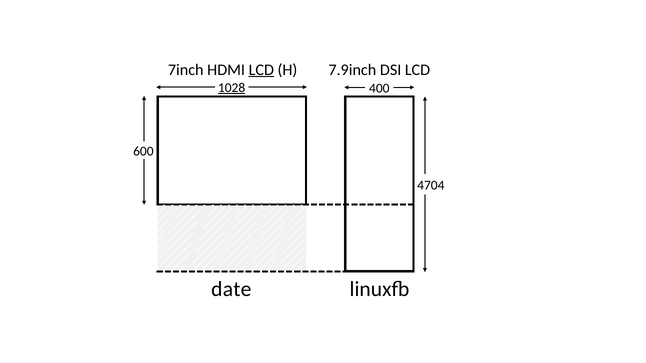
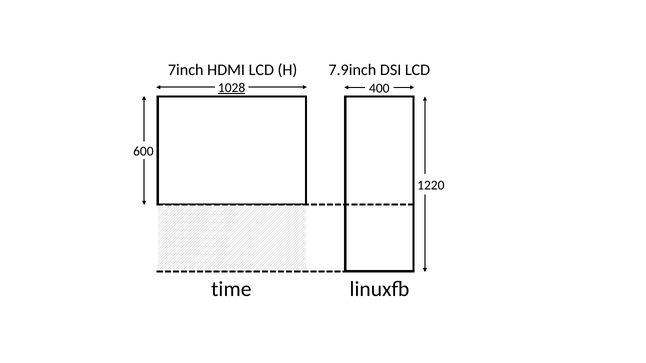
LCD underline: present -> none (261, 70)
4704: 4704 -> 1220 (431, 185)
date: date -> time (231, 290)
